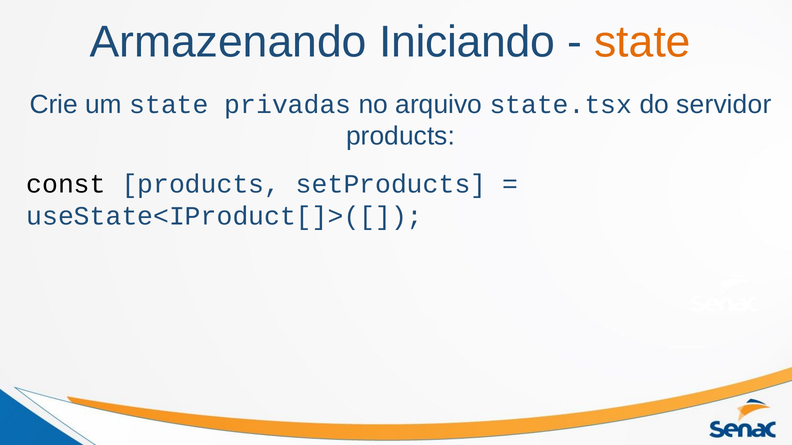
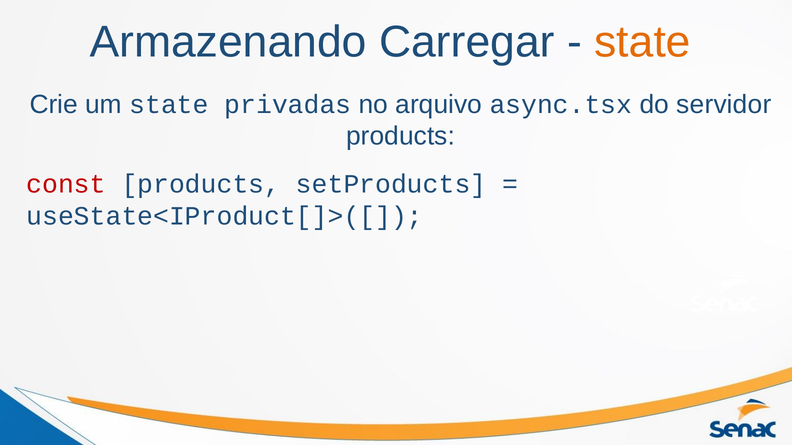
Iniciando: Iniciando -> Carregar (467, 42)
state.tsx: state.tsx -> async.tsx (561, 104)
const colour: black -> red (66, 184)
